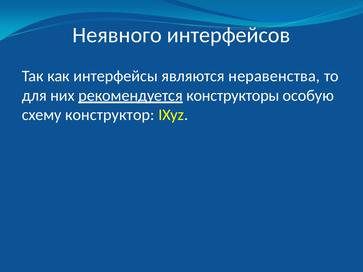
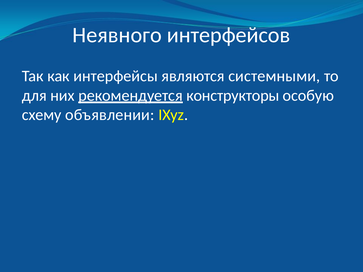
неравенства: неравенства -> системными (274, 76)
конструктор: конструктор -> объявлении (110, 115)
